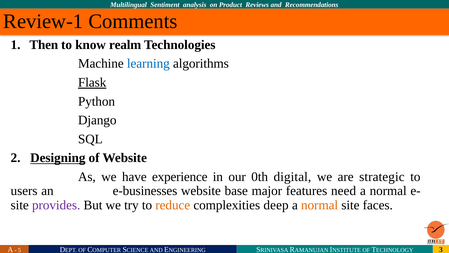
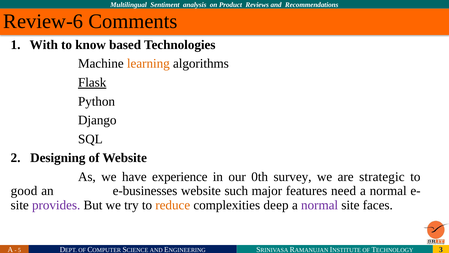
Review-1: Review-1 -> Review-6 (43, 21)
Then: Then -> With (44, 45)
realm: realm -> based (125, 45)
learning colour: blue -> orange (148, 64)
Designing underline: present -> none (58, 158)
digital: digital -> survey (292, 176)
users: users -> good (24, 191)
base: base -> such (236, 191)
normal colour: orange -> purple (320, 205)
